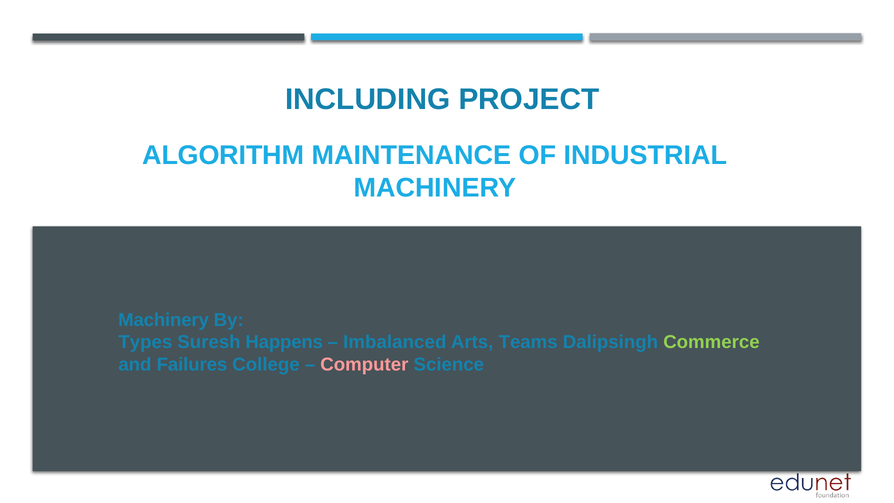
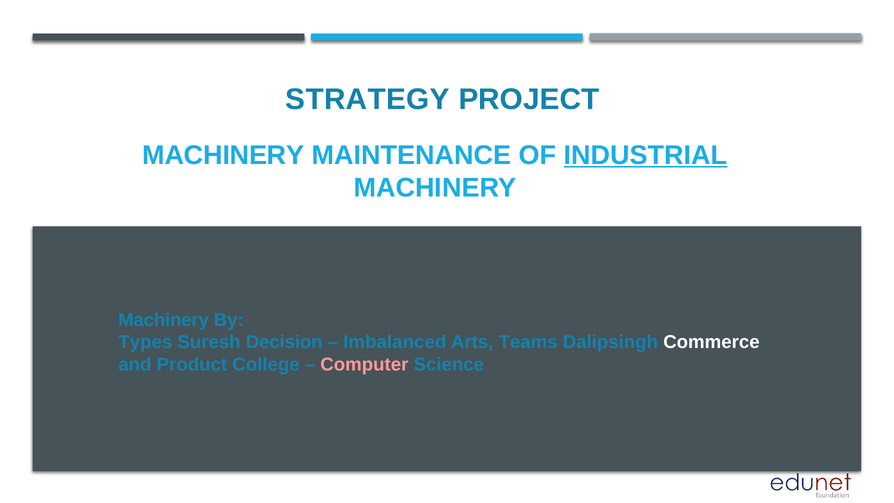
INCLUDING: INCLUDING -> STRATEGY (368, 99)
ALGORITHM: ALGORITHM -> MACHINERY (223, 155)
INDUSTRIAL underline: none -> present (646, 155)
Happens: Happens -> Decision (284, 342)
Commerce colour: light green -> white (711, 342)
Failures: Failures -> Product (192, 365)
